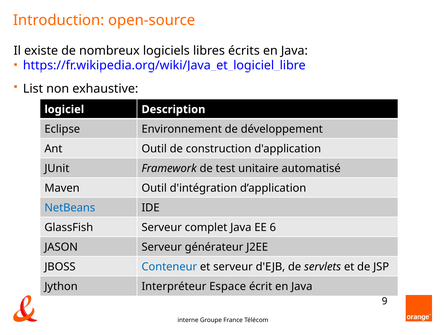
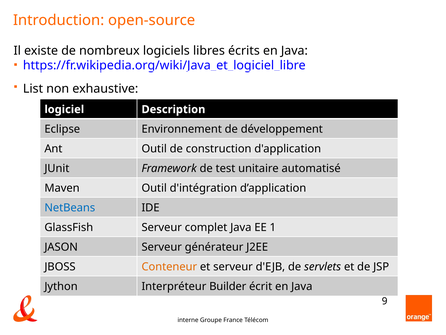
6: 6 -> 1 (273, 227)
Conteneur colour: blue -> orange (169, 266)
Espace: Espace -> Builder (228, 286)
